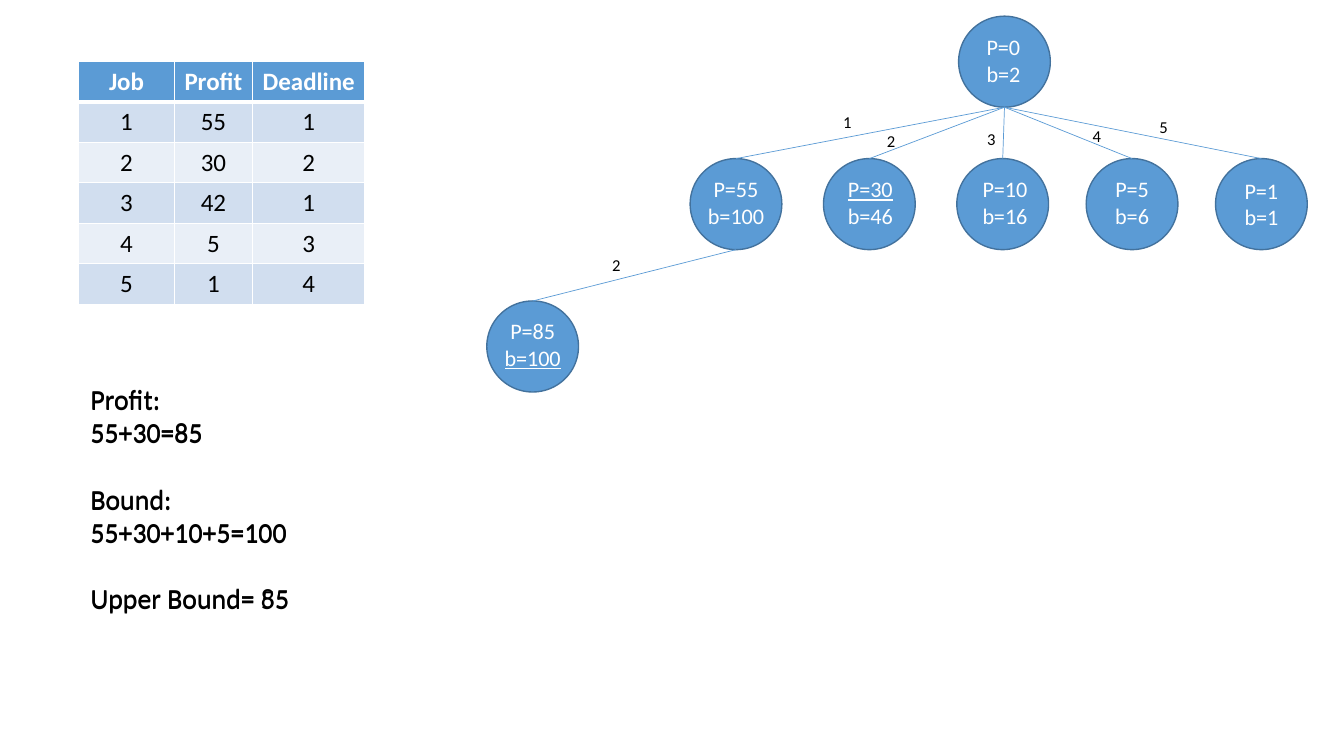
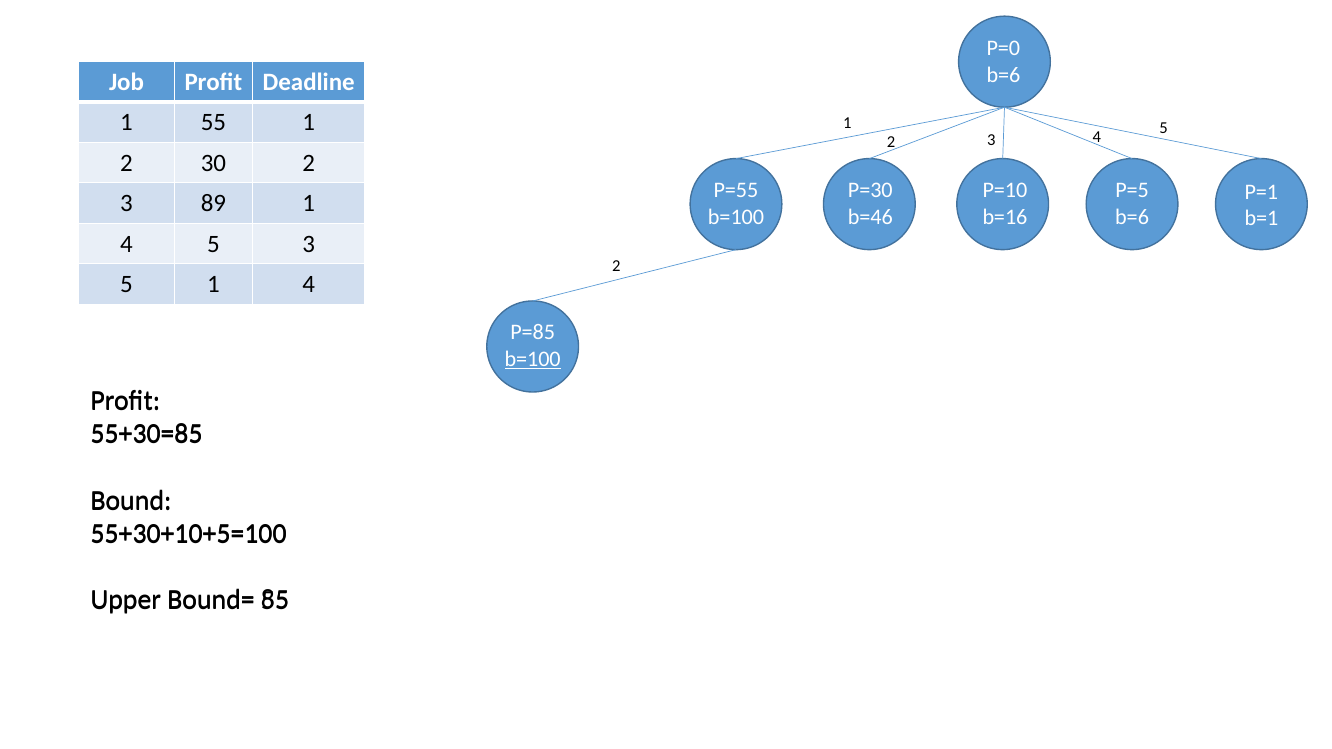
b=2: b=2 -> b=6 (1004, 75)
P=30 underline: present -> none (870, 191)
42: 42 -> 89 (213, 203)
